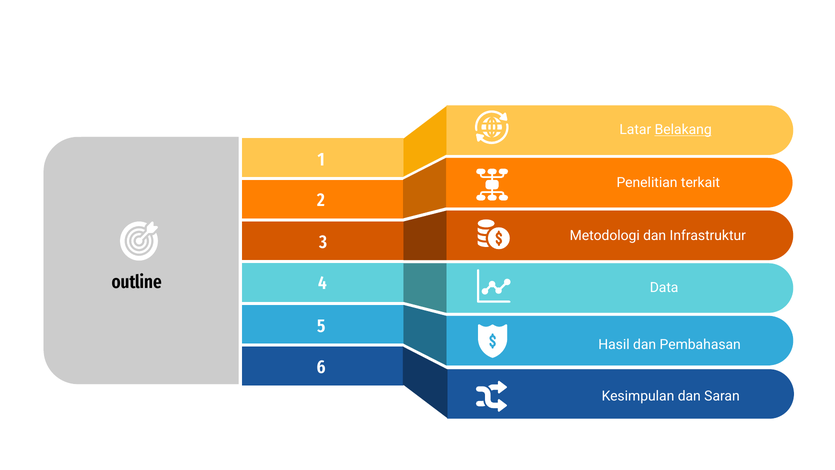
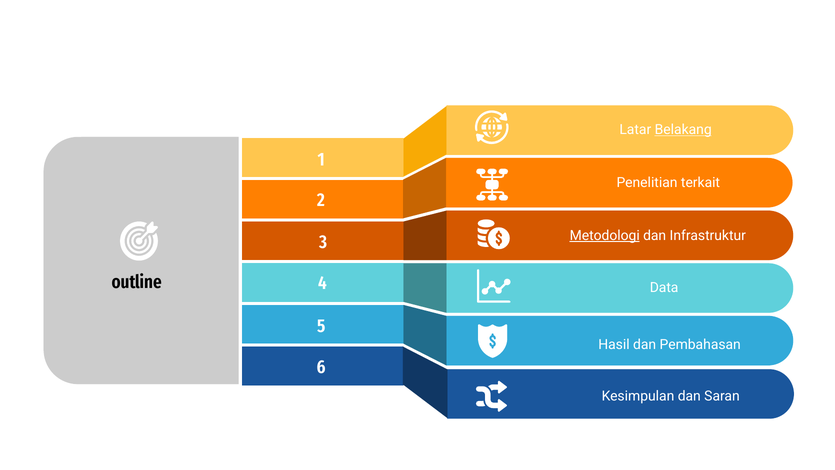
Metodologi underline: none -> present (605, 235)
